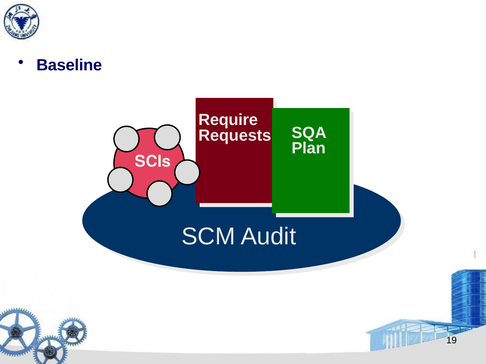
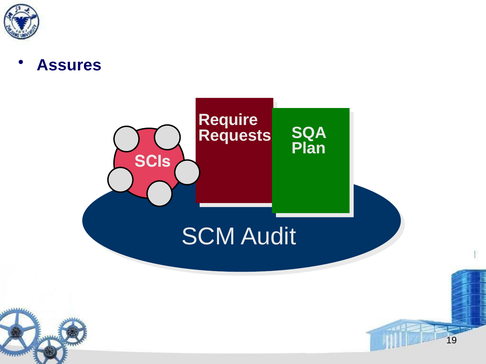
Baseline: Baseline -> Assures (69, 65)
